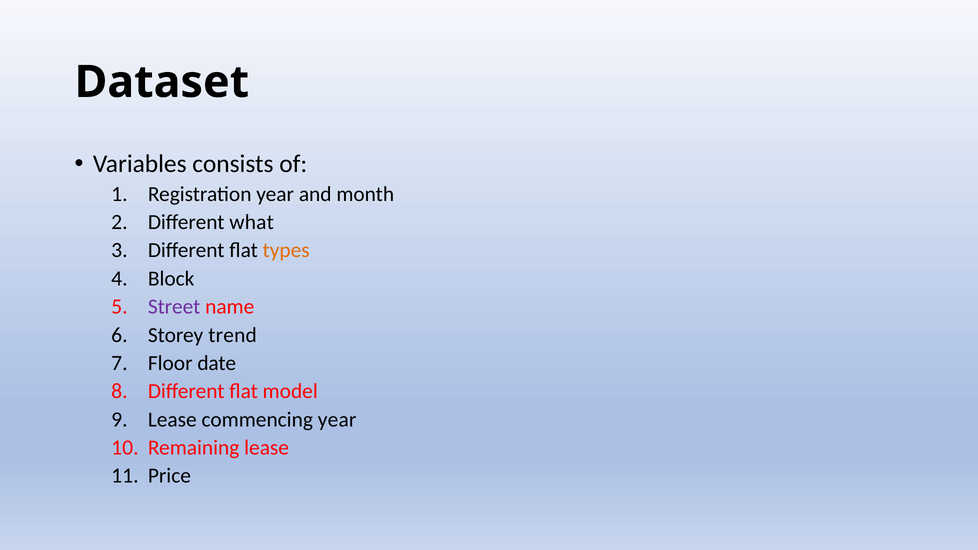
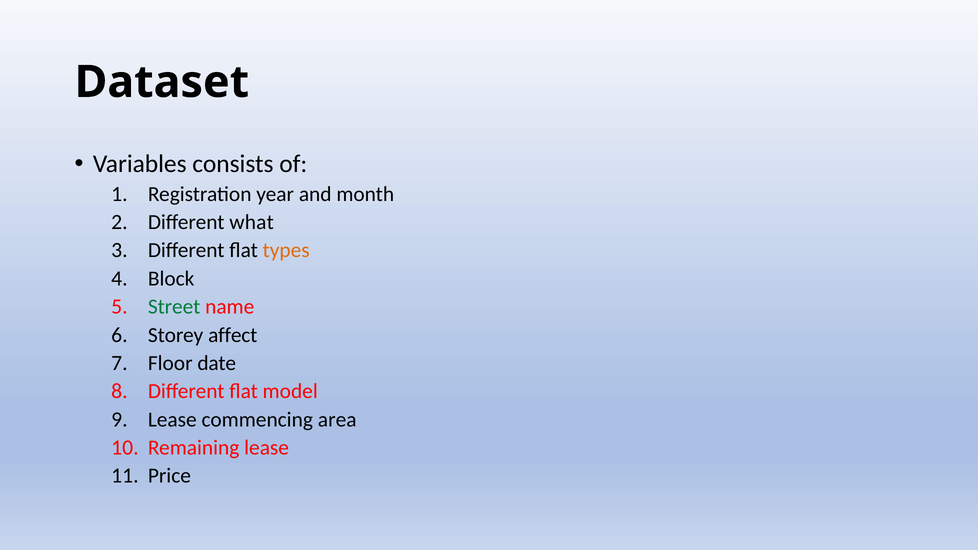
Street colour: purple -> green (174, 307)
trend: trend -> affect (233, 335)
commencing year: year -> area (337, 420)
